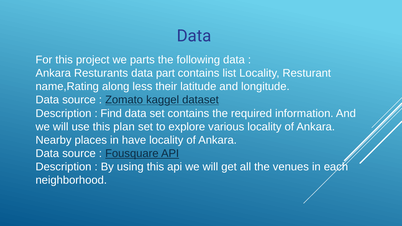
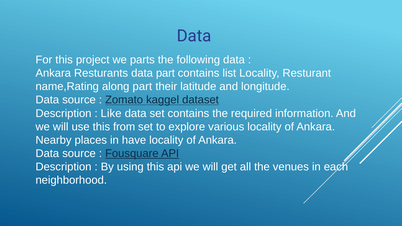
along less: less -> part (142, 87)
Find: Find -> Like (111, 113)
plan: plan -> from (124, 127)
